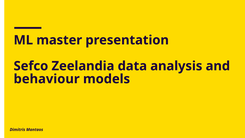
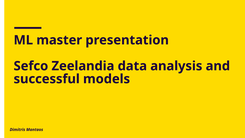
behaviour: behaviour -> successful (47, 79)
